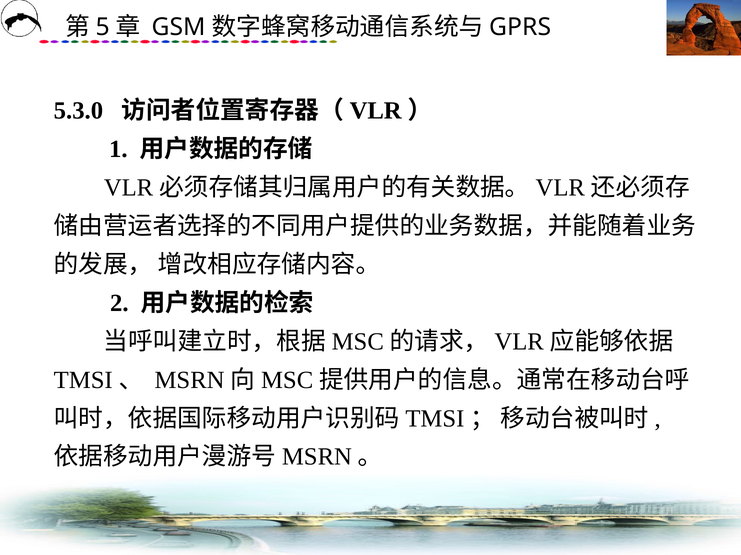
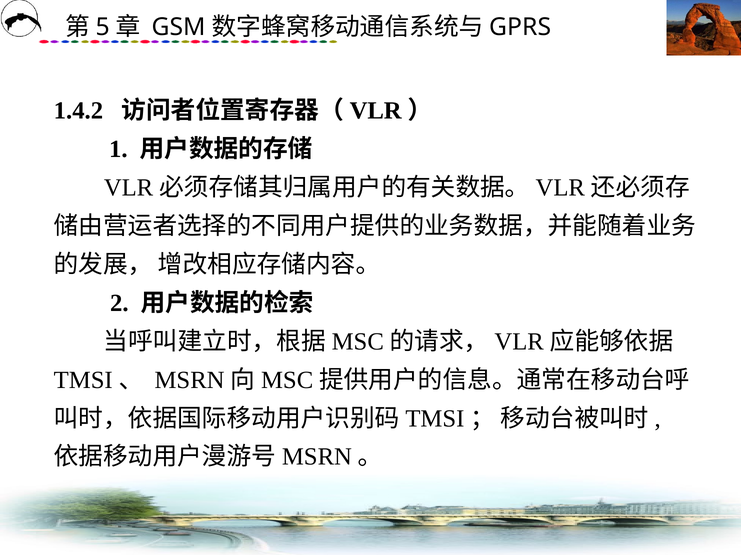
5.3.0: 5.3.0 -> 1.4.2 (78, 111)
